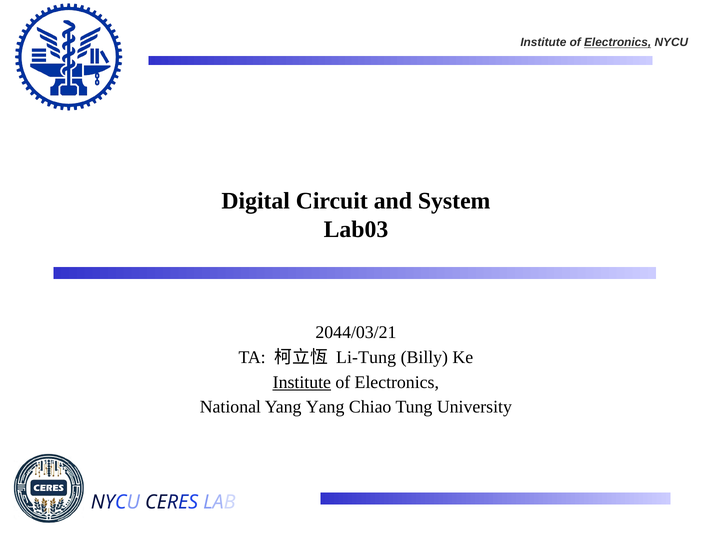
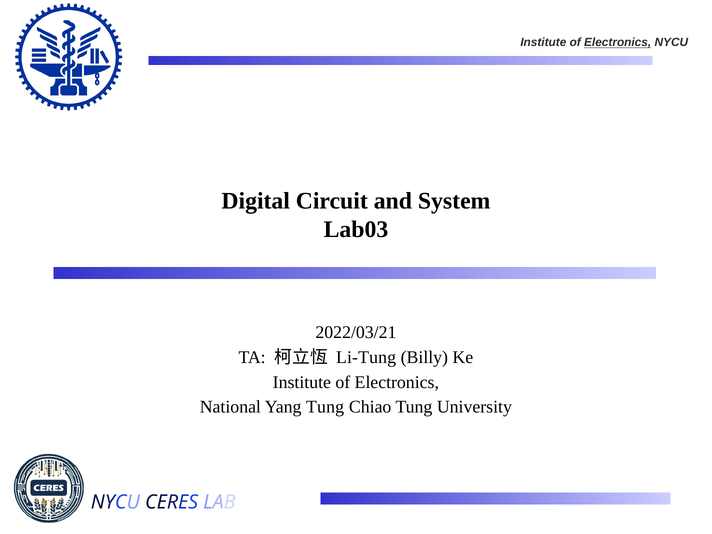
2044/03/21: 2044/03/21 -> 2022/03/21 (356, 332)
Institute underline: present -> none (302, 382)
Yang Yang: Yang -> Tung (325, 407)
